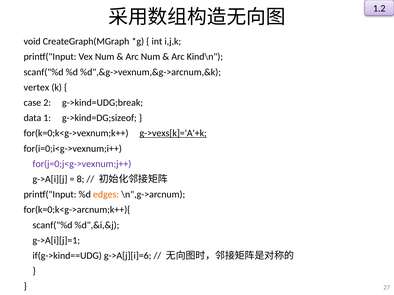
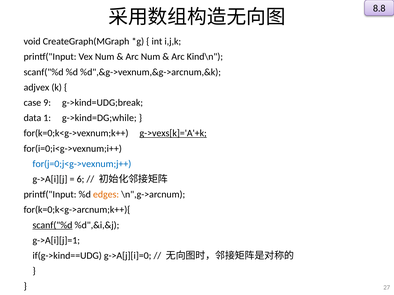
1.2: 1.2 -> 8.8 (379, 8)
vertex: vertex -> adjvex (36, 87)
2: 2 -> 9 (47, 103)
g->kind=DG;sizeof: g->kind=DG;sizeof -> g->kind=DG;while (99, 118)
for(j=0;j<g->vexnum;j++ colour: purple -> blue (82, 164)
8: 8 -> 6 (81, 179)
scanf("%d underline: none -> present (52, 225)
g->A[j][i]=6: g->A[j][i]=6 -> g->A[j][i]=0 (128, 256)
